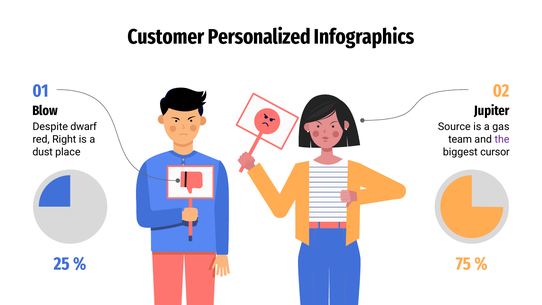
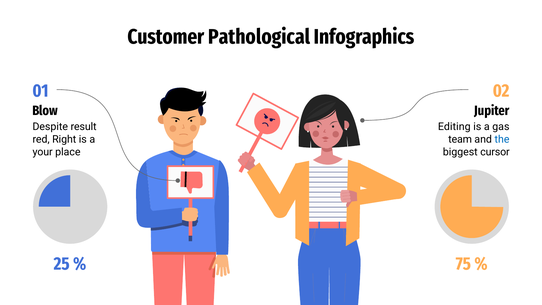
Personalized: Personalized -> Pathological (259, 37)
dwarf: dwarf -> result (84, 127)
Source: Source -> Editing (454, 127)
the colour: purple -> blue (502, 139)
dust: dust -> your (43, 152)
